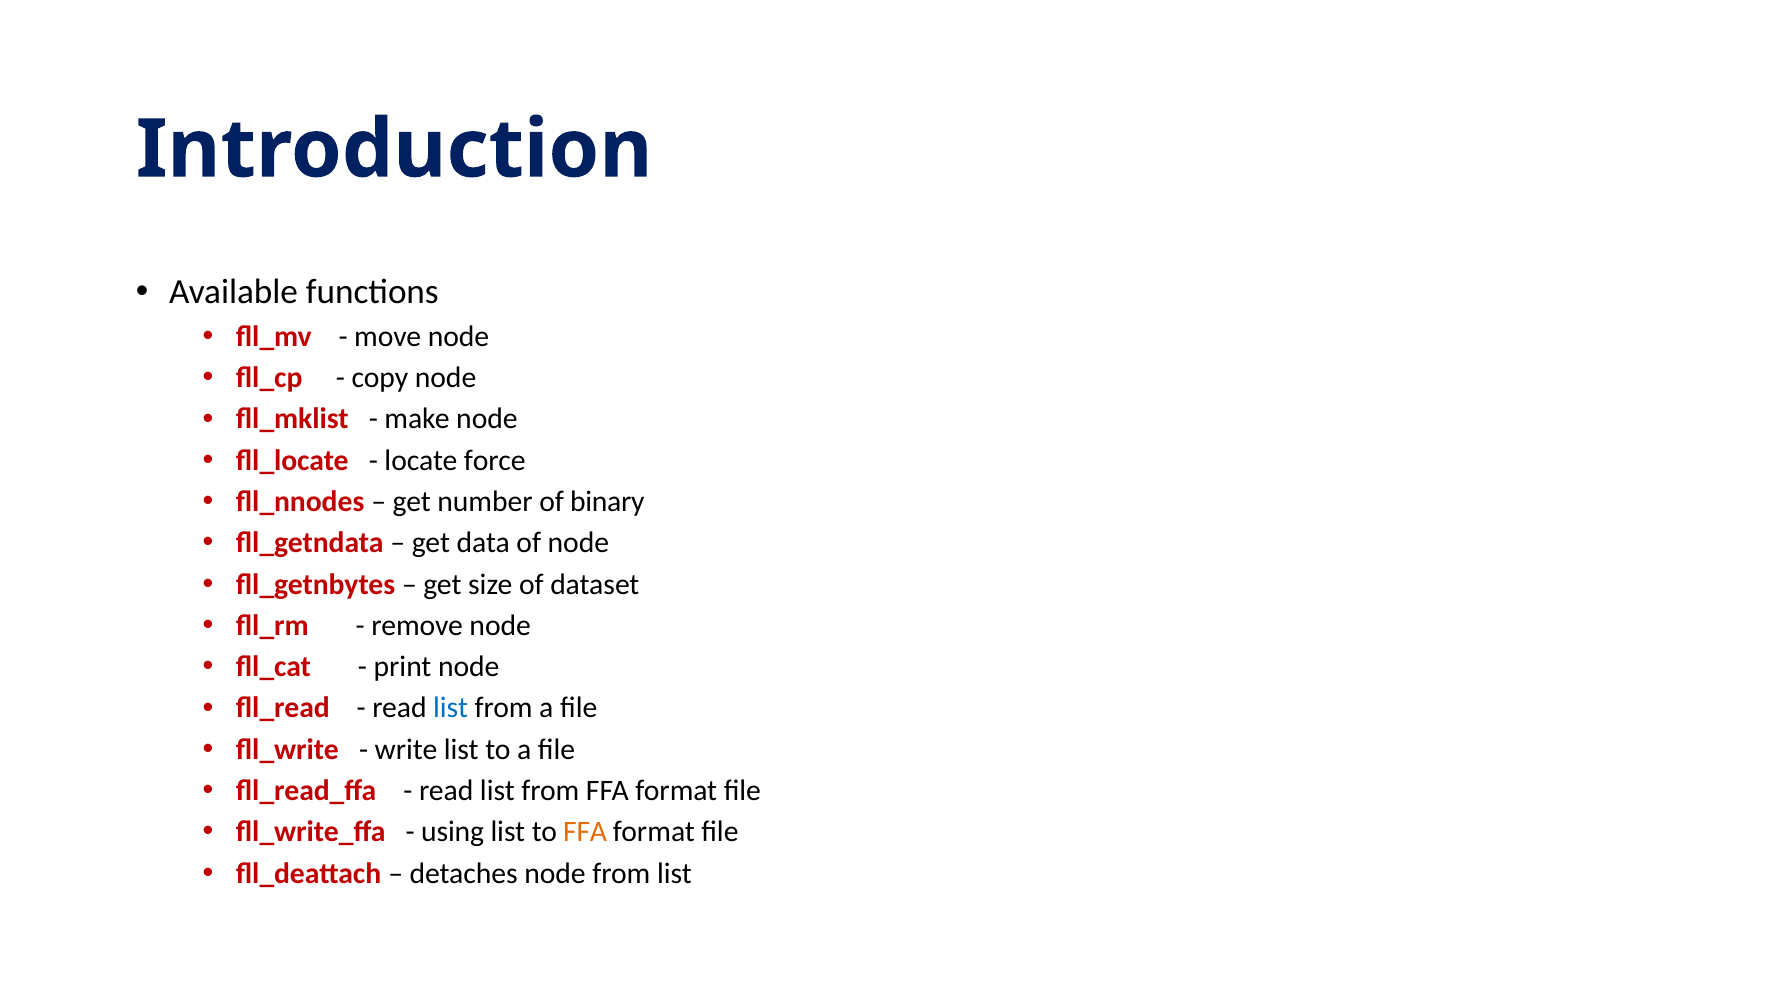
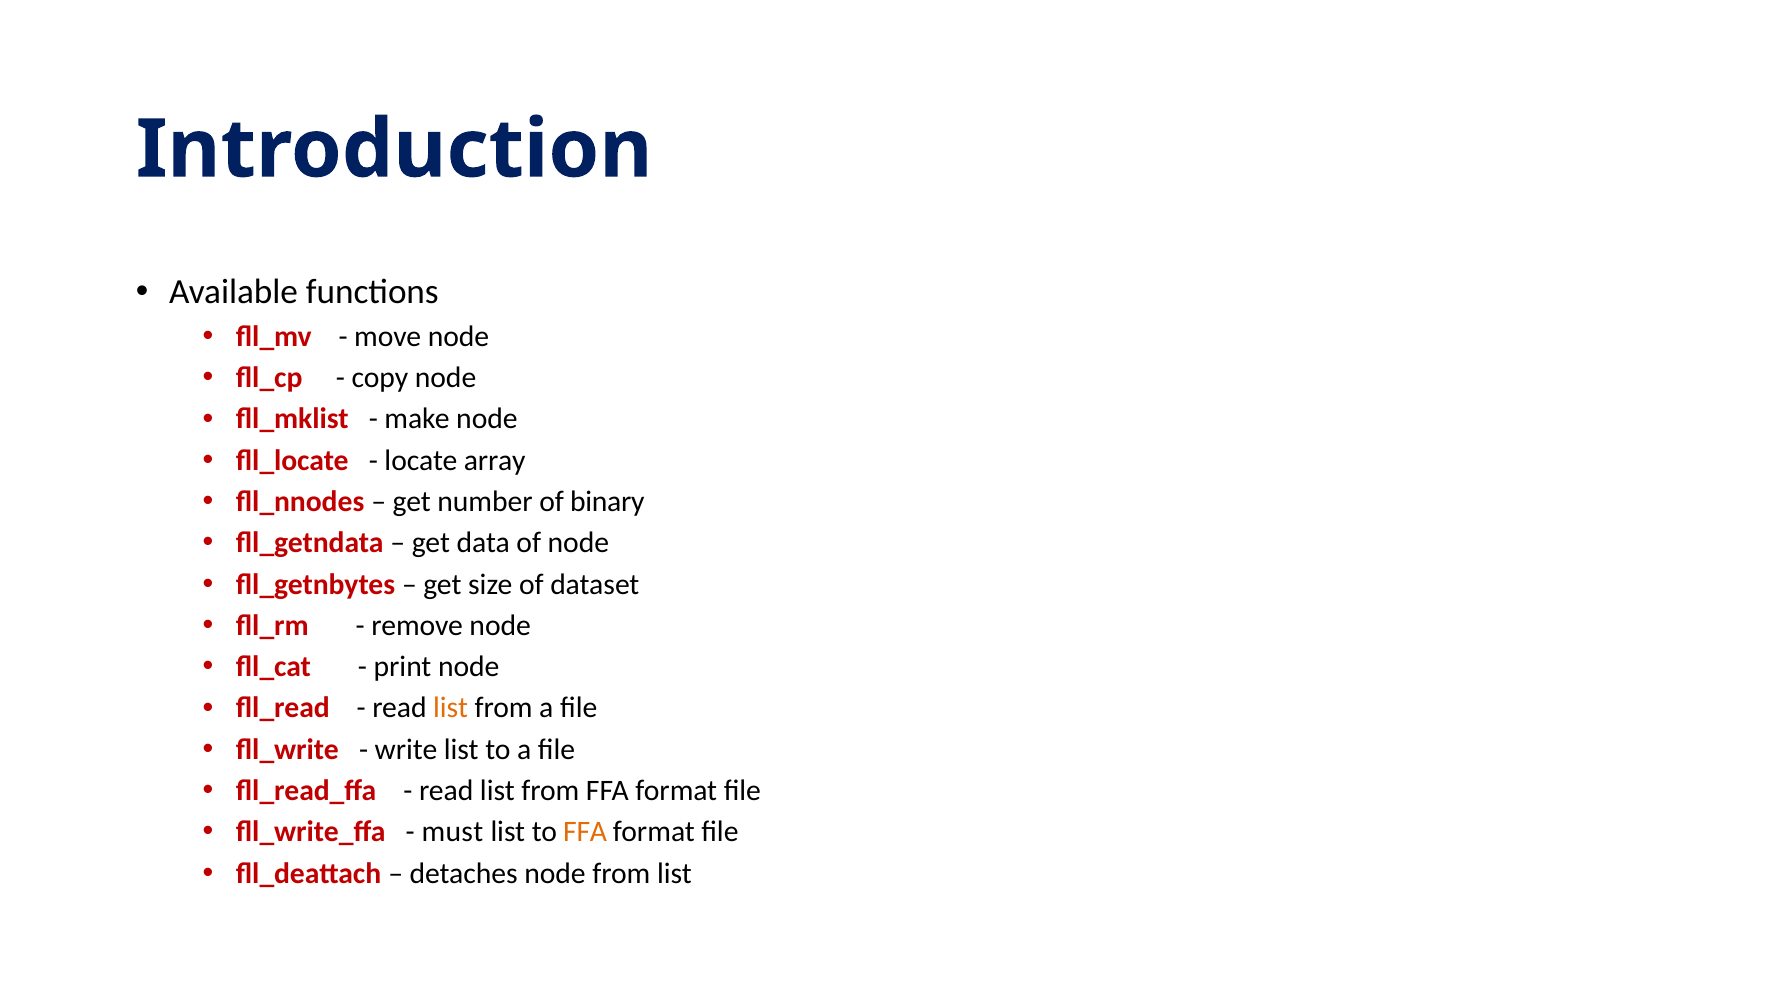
force: force -> array (495, 460)
list colour: blue -> orange (451, 708)
using: using -> must (452, 832)
